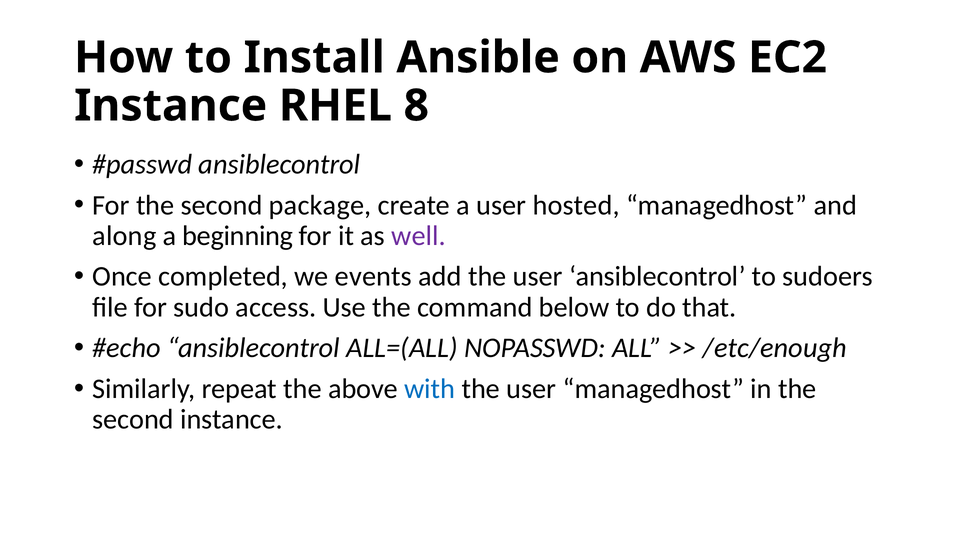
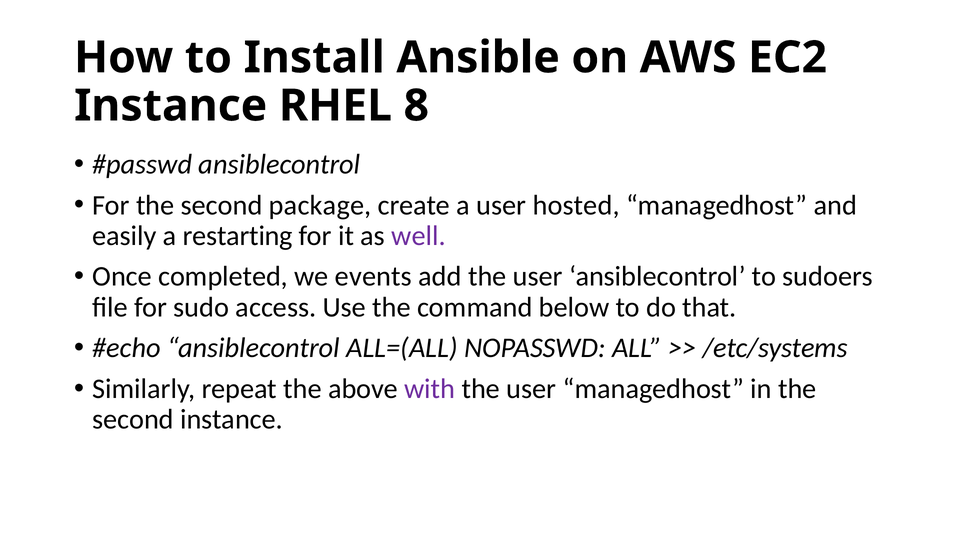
along: along -> easily (124, 236)
beginning: beginning -> restarting (238, 236)
/etc/enough: /etc/enough -> /etc/systems (775, 348)
with colour: blue -> purple (430, 389)
